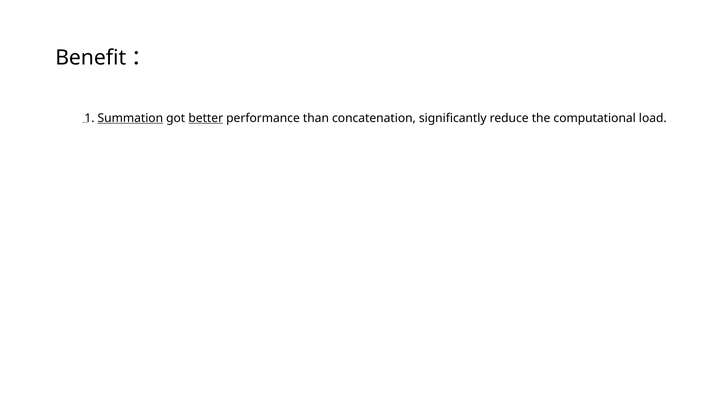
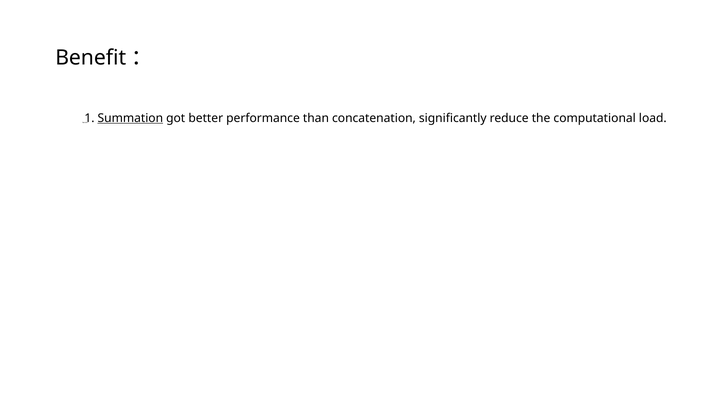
better underline: present -> none (206, 118)
